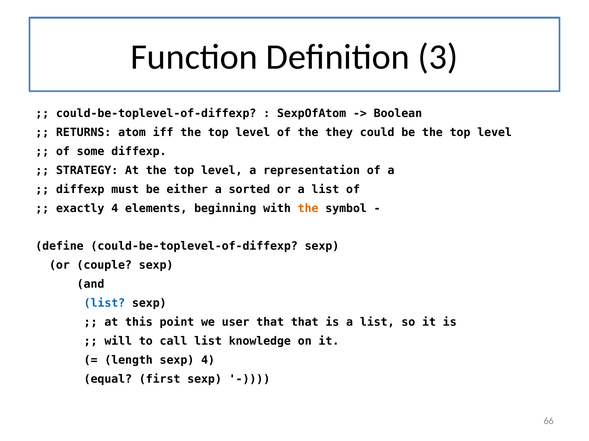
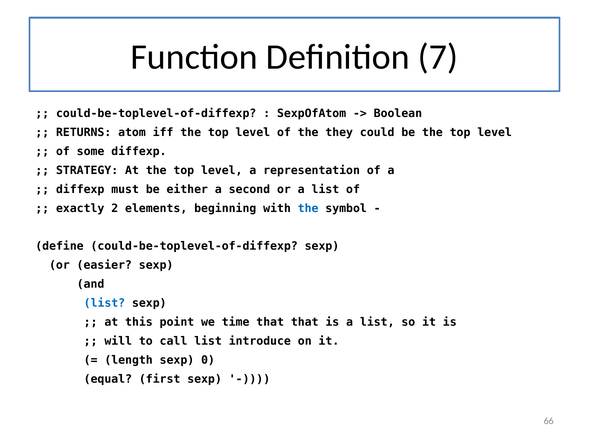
3: 3 -> 7 (438, 57)
sorted: sorted -> second (249, 190)
exactly 4: 4 -> 2 (115, 209)
the colour: orange -> blue (308, 209)
couple: couple -> easier (104, 266)
user: user -> time (236, 323)
knowledge: knowledge -> introduce (260, 342)
sexp 4: 4 -> 0 (208, 361)
